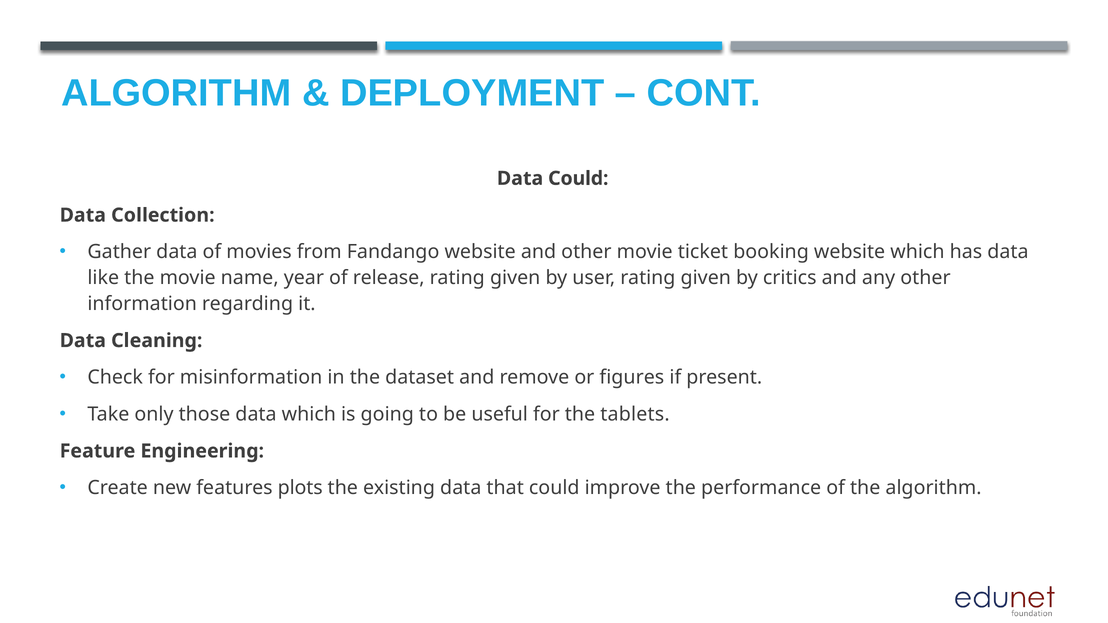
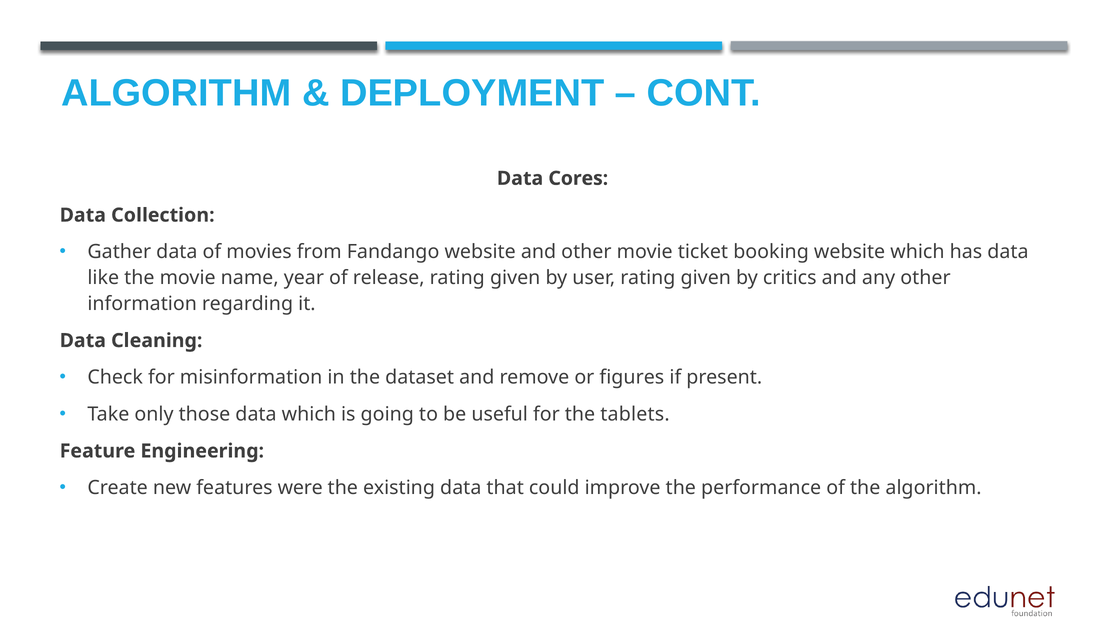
Data Could: Could -> Cores (578, 178)
plots: plots -> were (300, 488)
